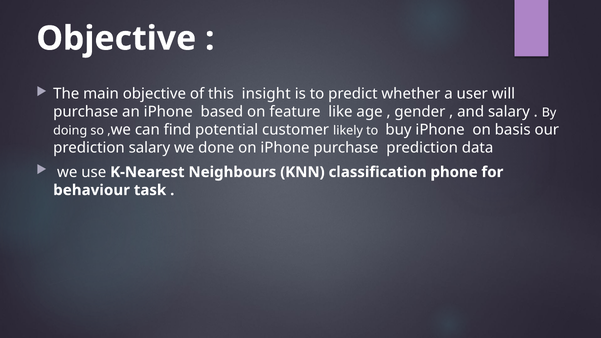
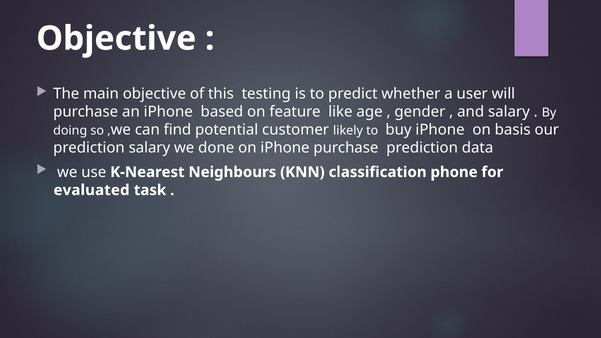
insight: insight -> testing (266, 94)
behaviour: behaviour -> evaluated (92, 190)
